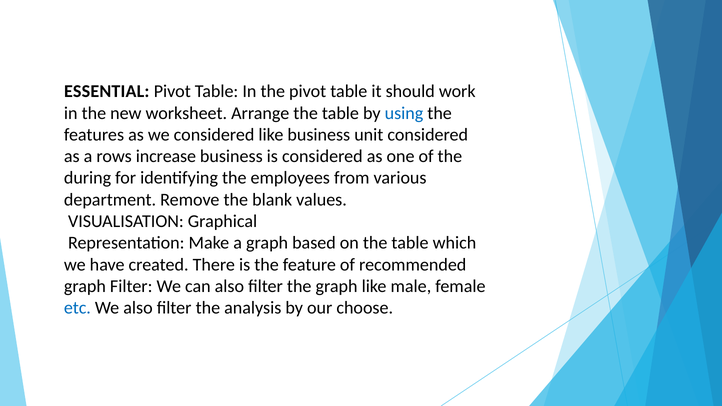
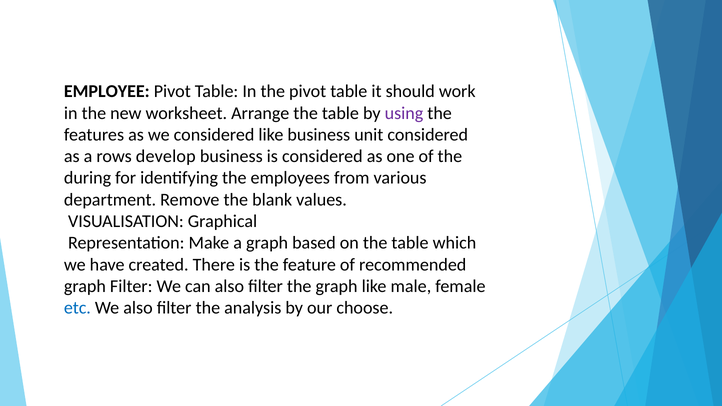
ESSENTIAL: ESSENTIAL -> EMPLOYEE (107, 91)
using colour: blue -> purple (404, 113)
increase: increase -> develop (166, 156)
